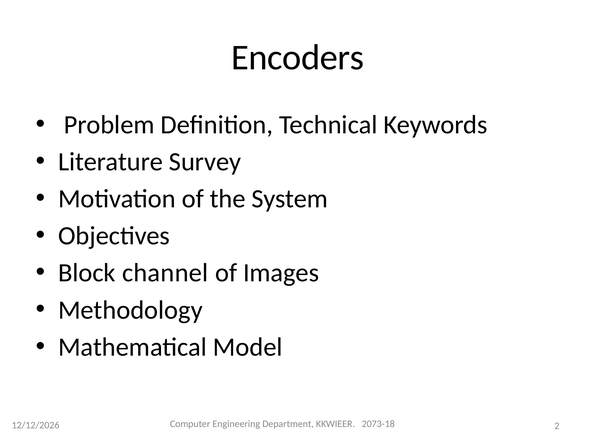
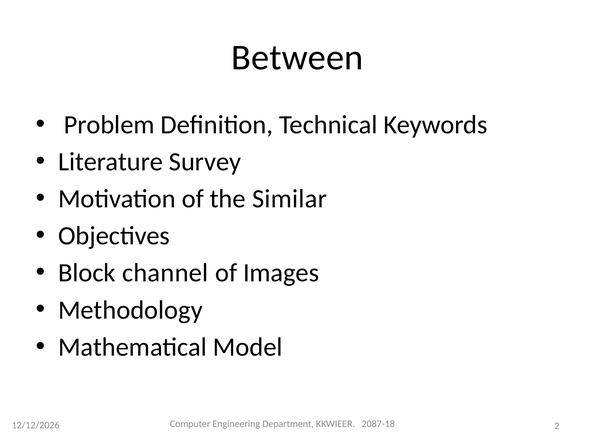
Encoders: Encoders -> Between (297, 58)
System: System -> Similar (289, 199)
2073-18: 2073-18 -> 2087-18 (378, 424)
